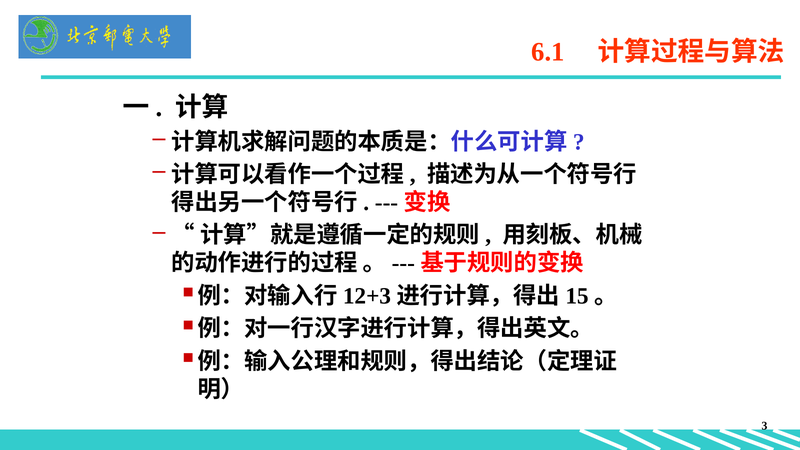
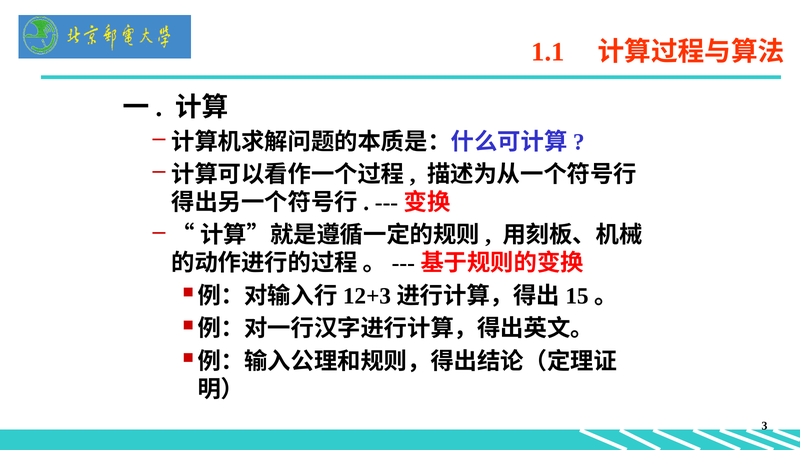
6.1: 6.1 -> 1.1 (548, 52)
